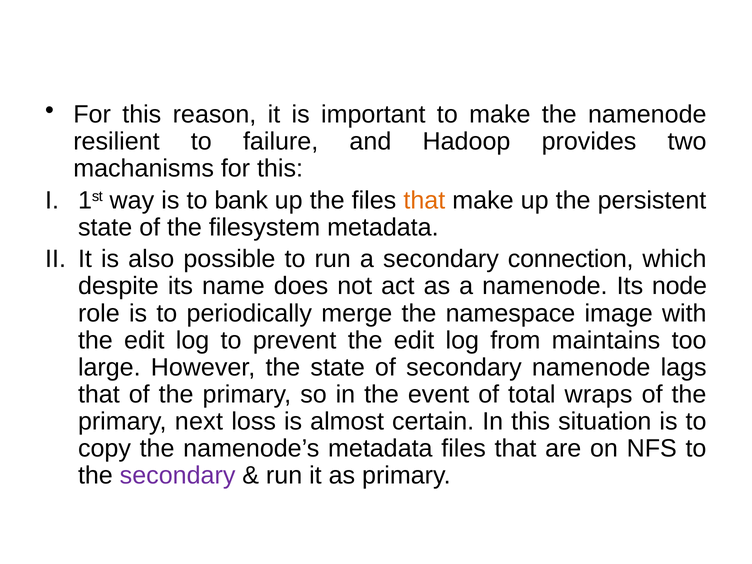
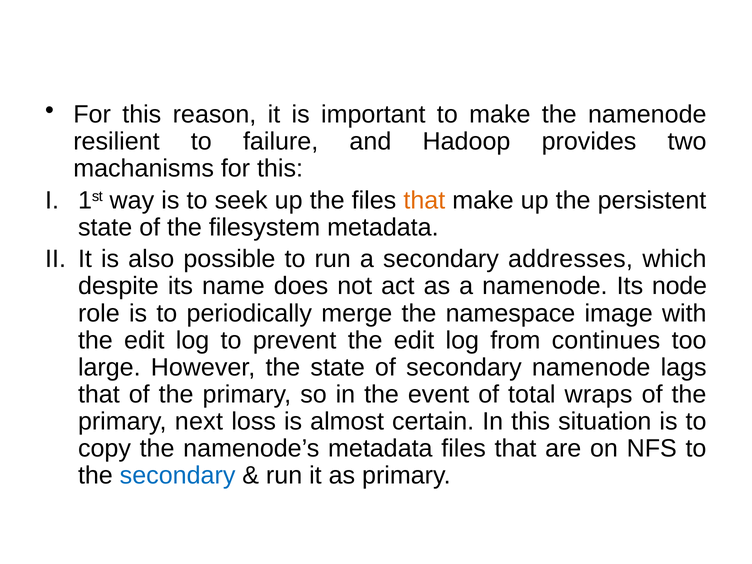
bank: bank -> seek (241, 200)
connection: connection -> addresses (570, 259)
maintains: maintains -> continues (606, 340)
secondary colour: purple -> blue (178, 476)
